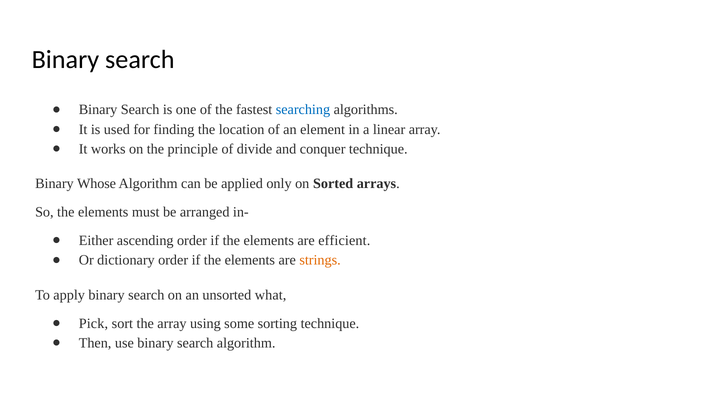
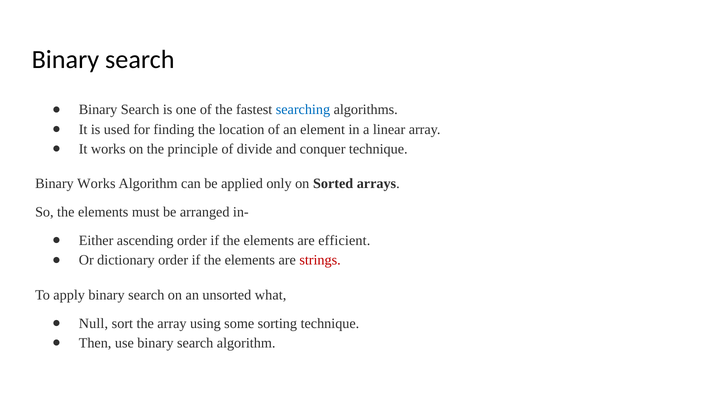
Binary Whose: Whose -> Works (96, 183)
strings colour: orange -> red (320, 260)
Pick: Pick -> Null (93, 323)
